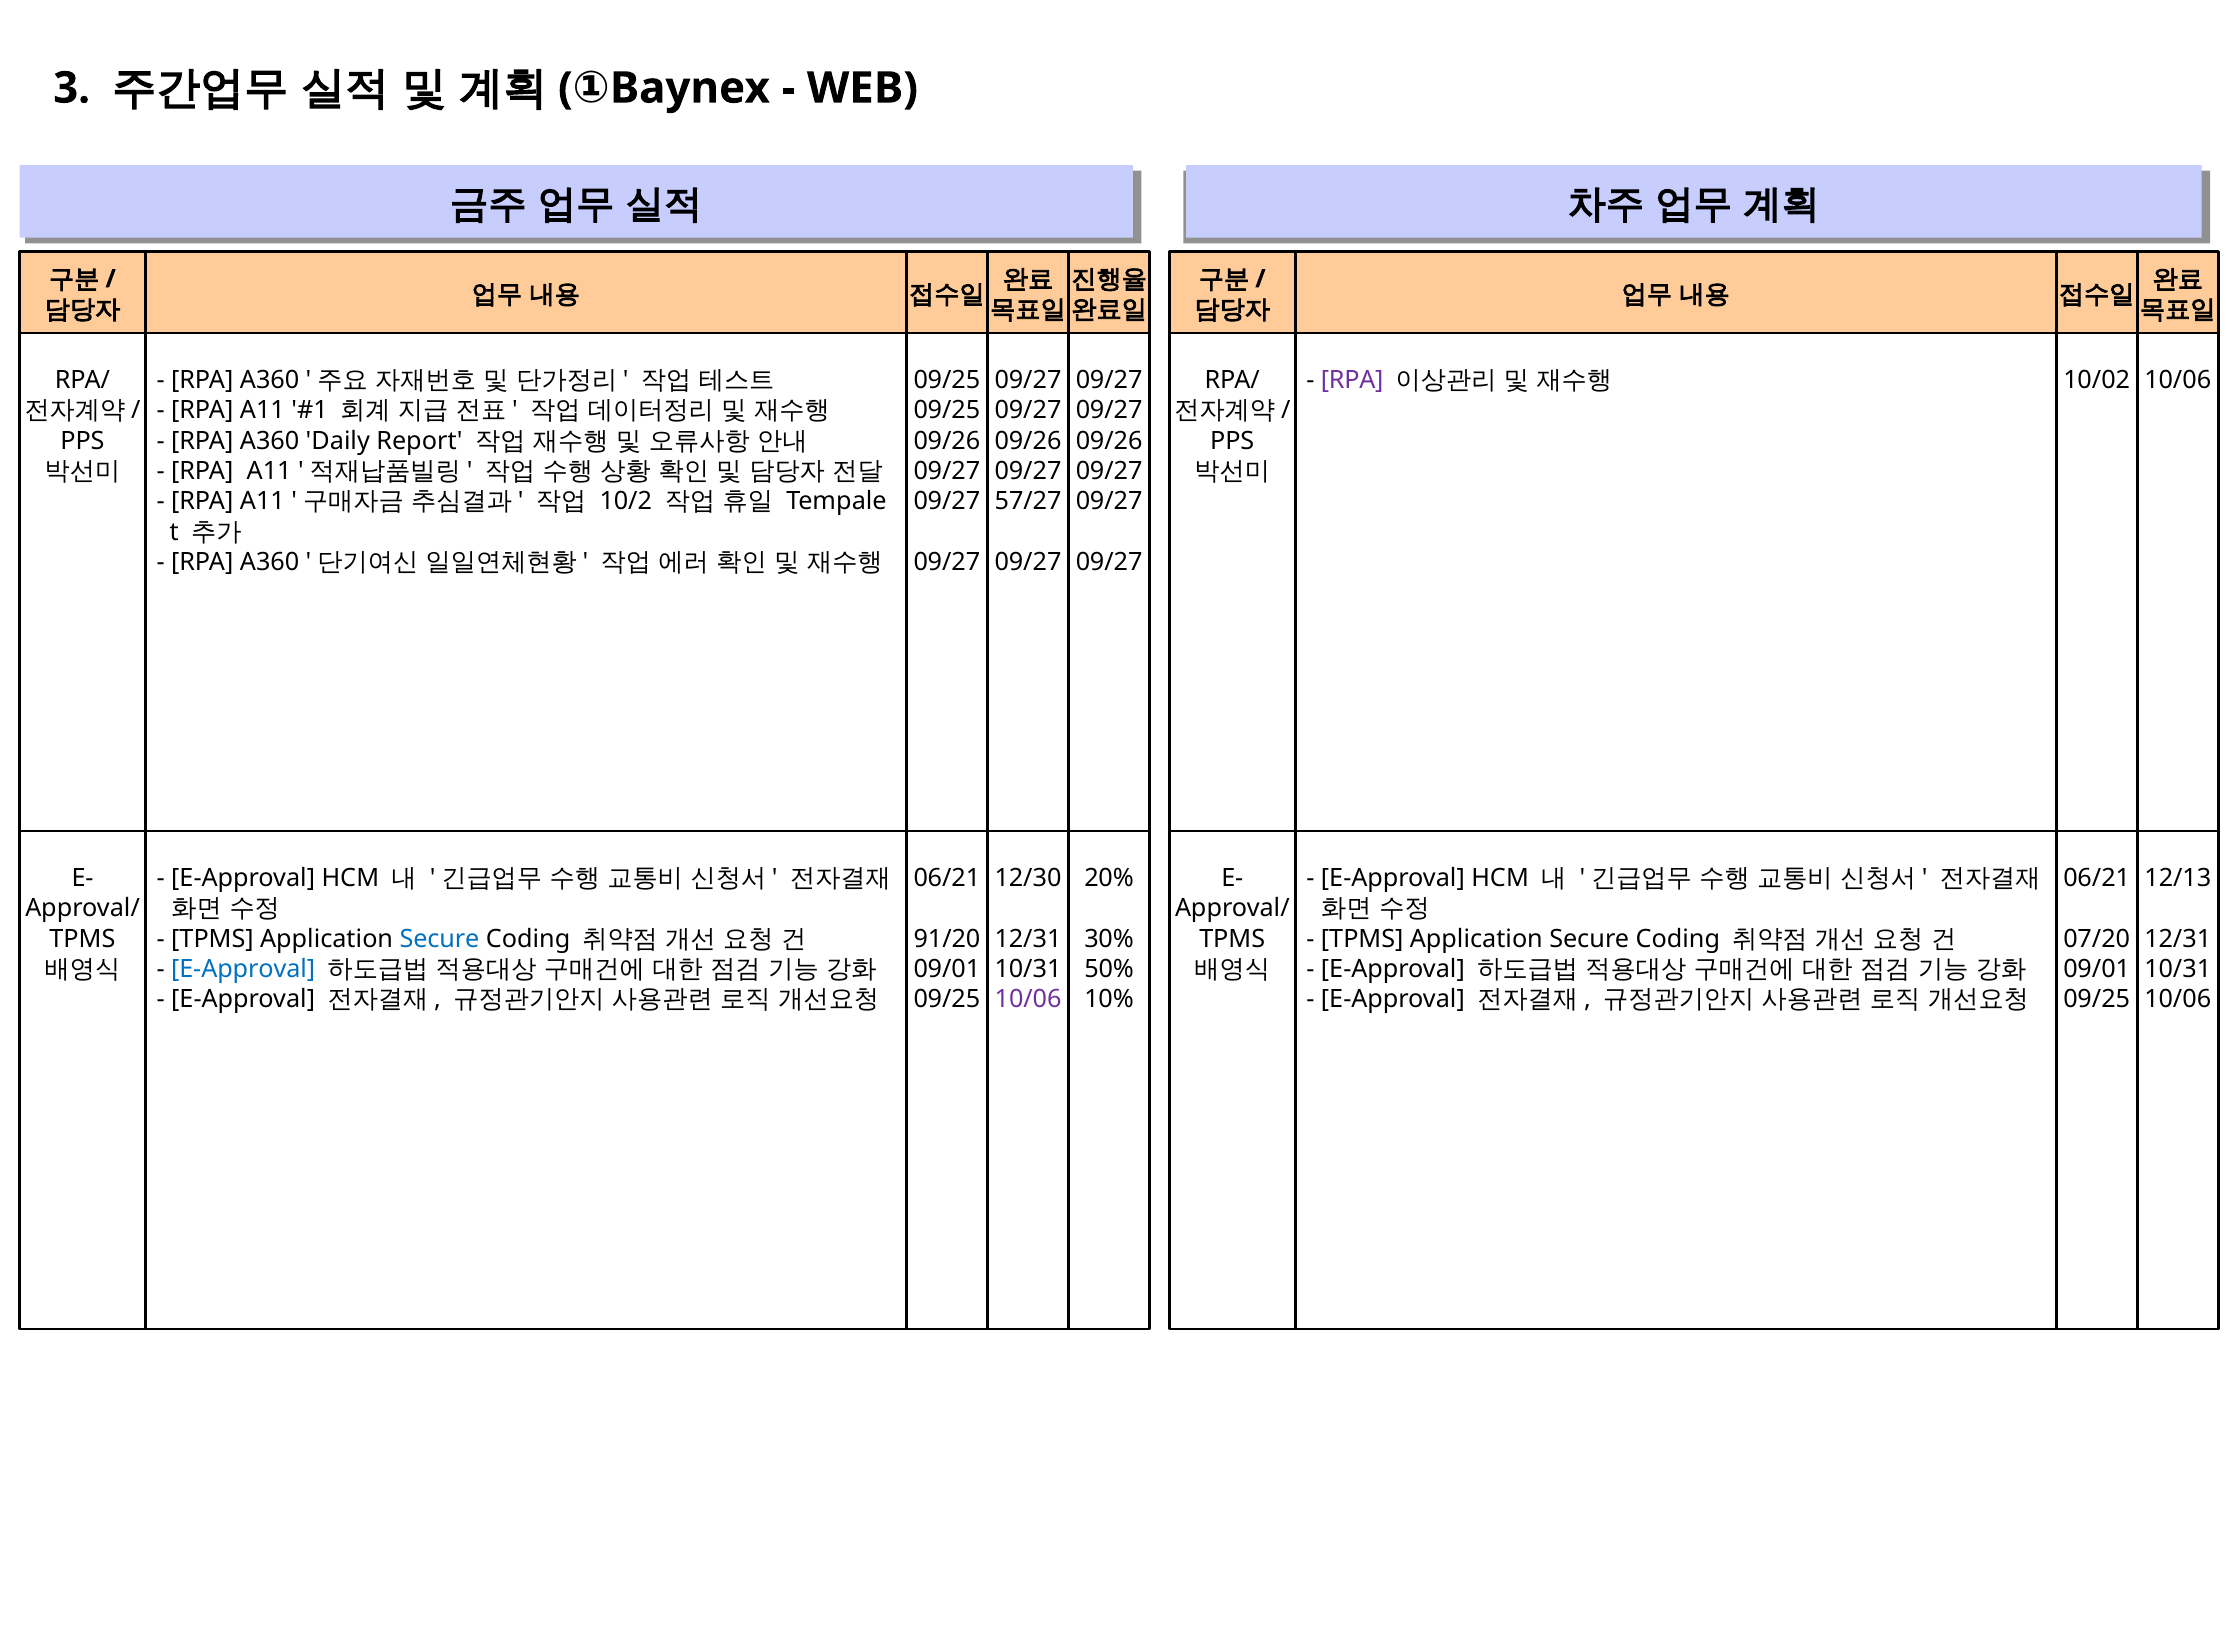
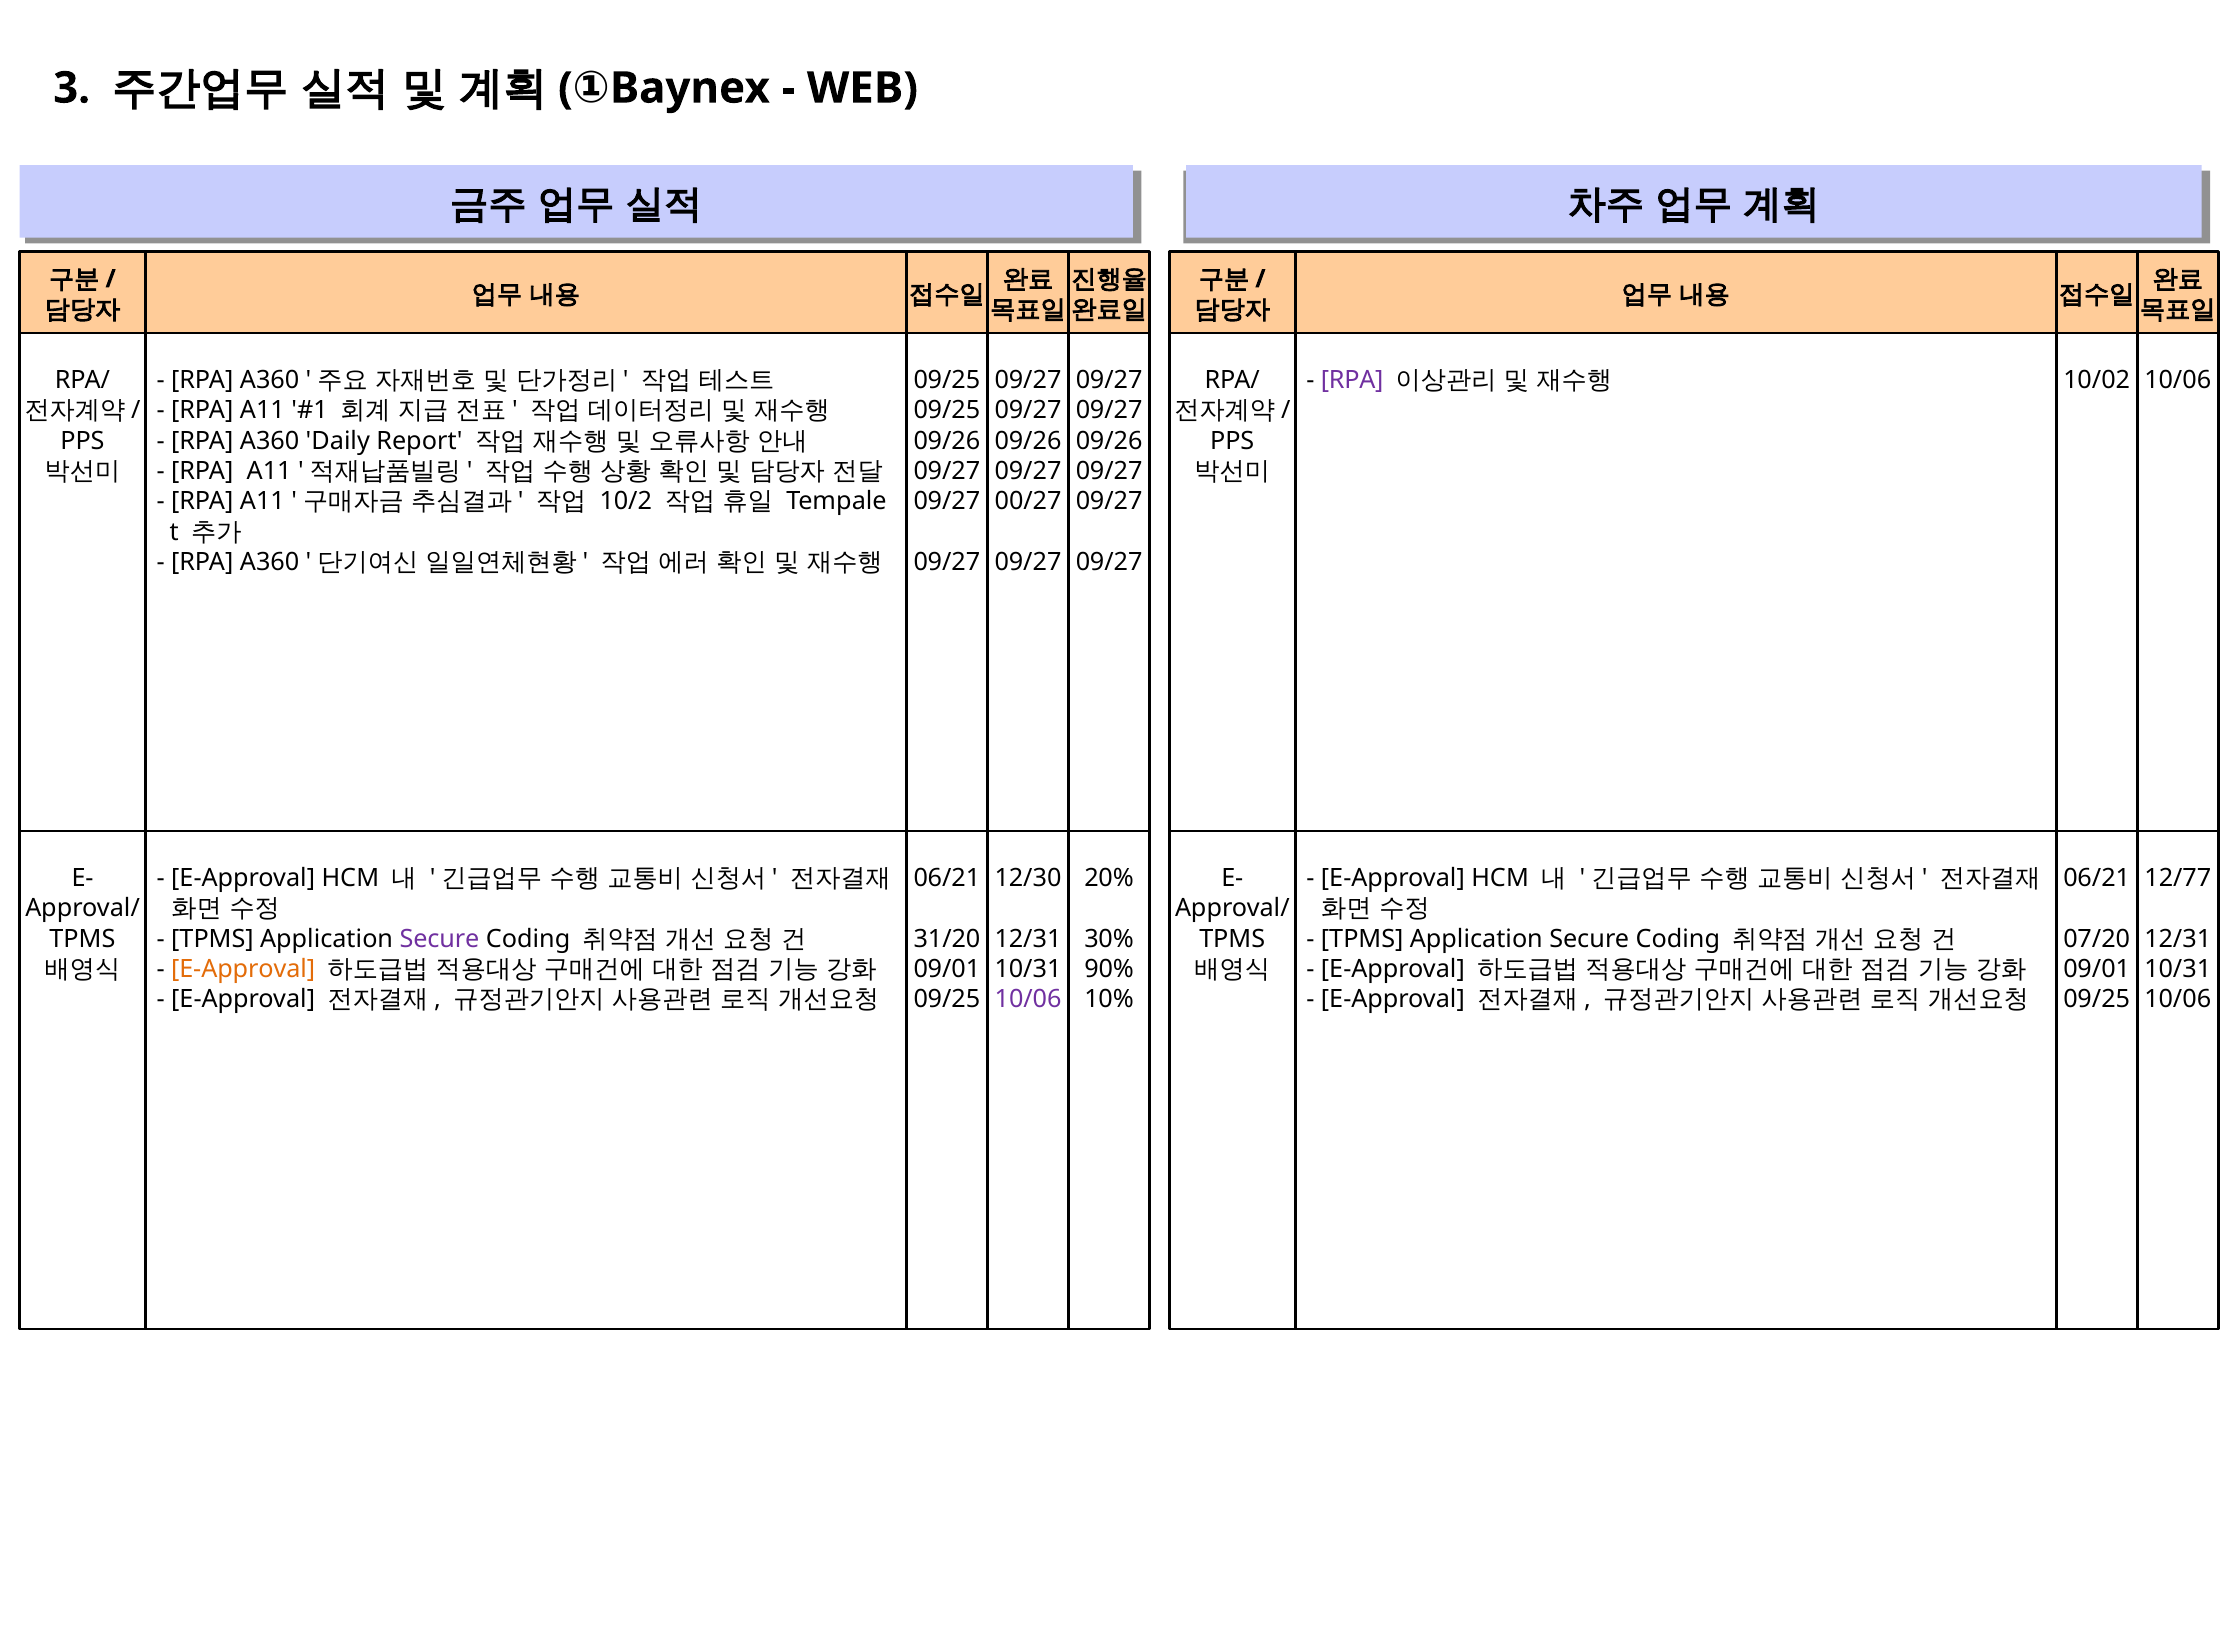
57/27: 57/27 -> 00/27 (1028, 501)
12/13: 12/13 -> 12/77 (2178, 878)
Secure colour: blue -> purple (440, 939)
91/20: 91/20 -> 31/20 (947, 939)
E-Approval colour: blue -> orange (243, 969)
50%: 50% -> 90% (1109, 969)
